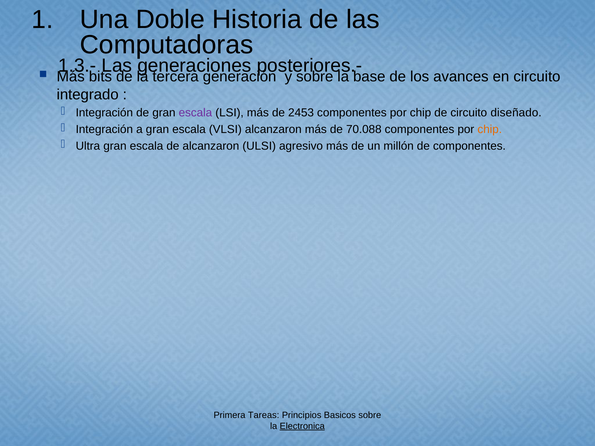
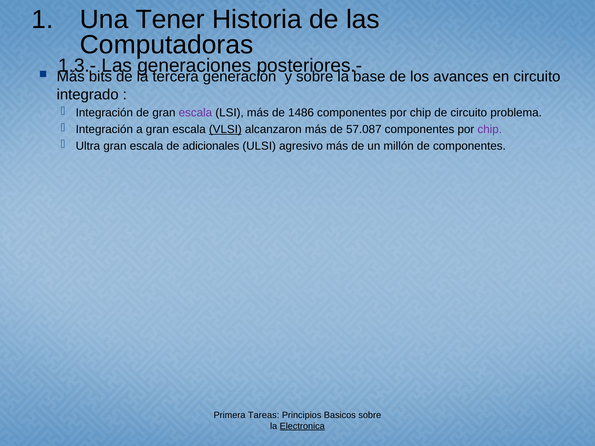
Doble: Doble -> Tener (170, 20)
2453: 2453 -> 1486 (301, 113)
diseñado: diseñado -> problema (516, 113)
VLSI underline: none -> present (225, 129)
70.088: 70.088 -> 57.087 (364, 129)
chip colour: orange -> purple (490, 129)
de alcanzaron: alcanzaron -> adicionales (211, 146)
